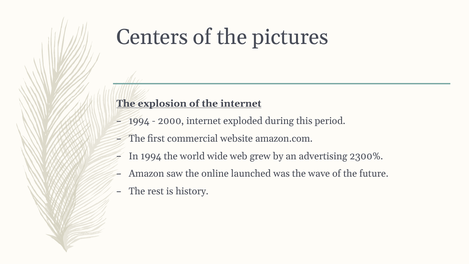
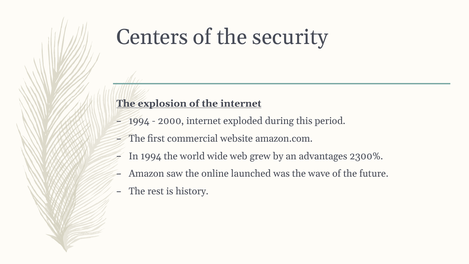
pictures: pictures -> security (290, 37)
advertising: advertising -> advantages (323, 156)
